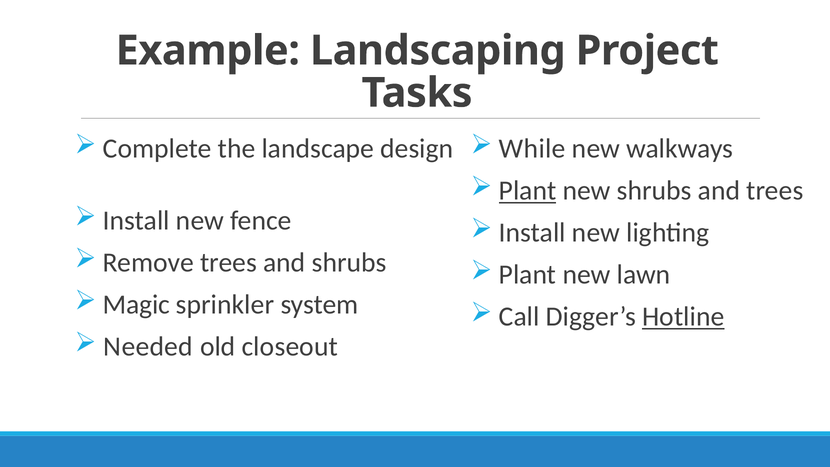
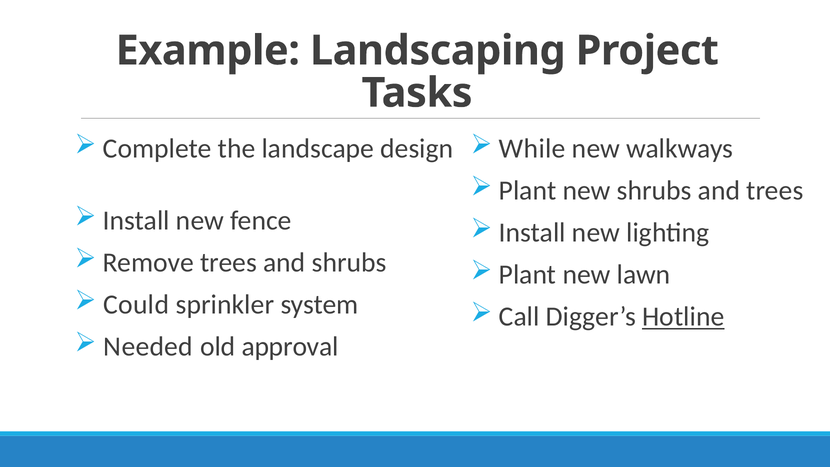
Plant underline: present -> none (528, 191)
Magic: Magic -> Could (136, 305)
closeout: closeout -> approval (290, 347)
